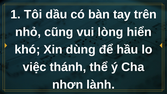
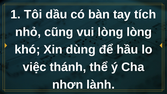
trên: trên -> tích (145, 14)
lòng hiển: hiển -> lòng (139, 32)
